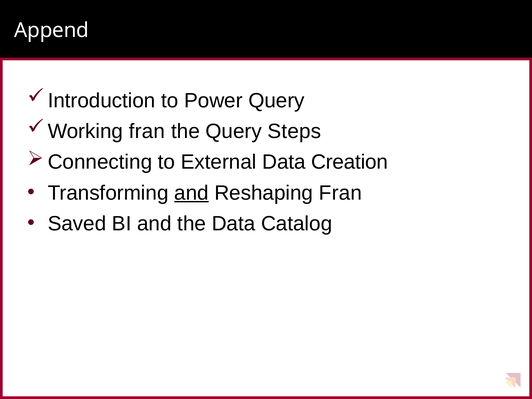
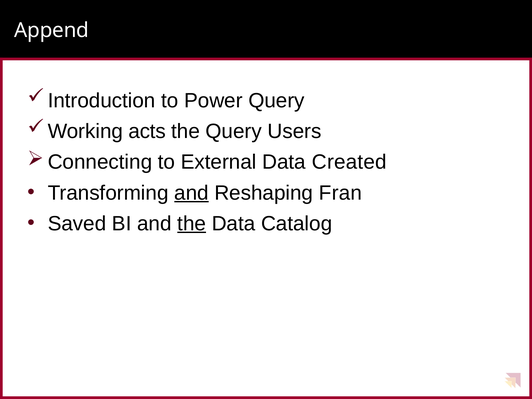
fran: fran -> acts (147, 131)
Steps: Steps -> Users (294, 131)
Creation: Creation -> Created (349, 162)
the underline: none -> present (192, 224)
